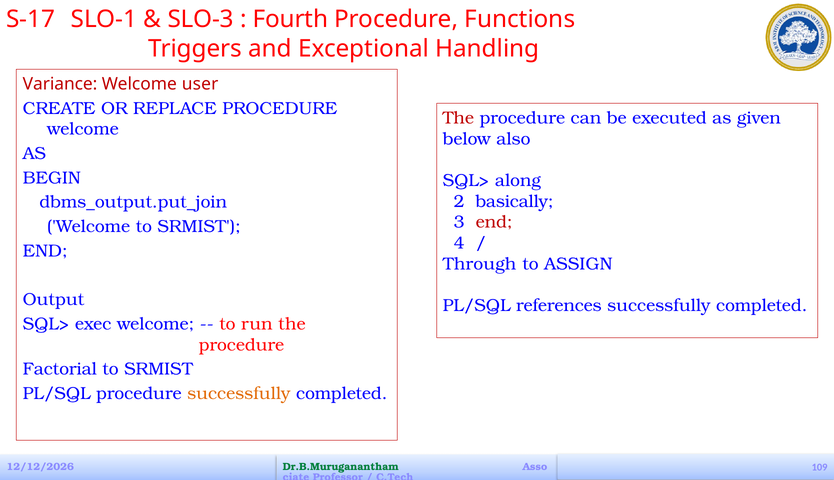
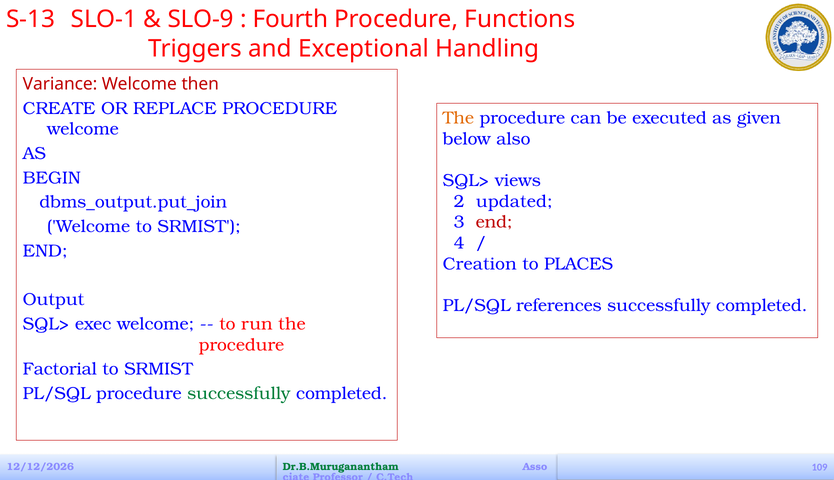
S-17: S-17 -> S-13 (31, 19)
SLO-3: SLO-3 -> SLO-9 (201, 19)
user: user -> then (200, 84)
The colour: red -> orange (458, 118)
along: along -> views (518, 181)
basically: basically -> updated (514, 201)
Through: Through -> Creation (480, 264)
ASSIGN: ASSIGN -> PLACES (579, 264)
successfully colour: orange -> green (239, 394)
